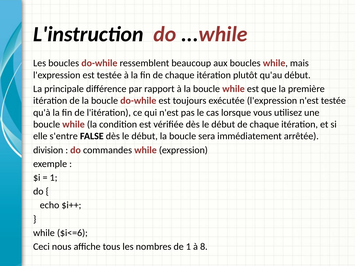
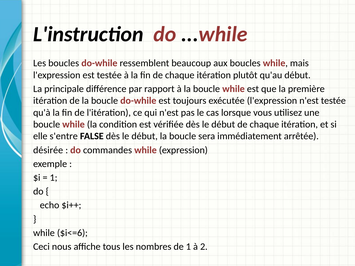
division: division -> désirée (48, 150)
8: 8 -> 2 (204, 247)
